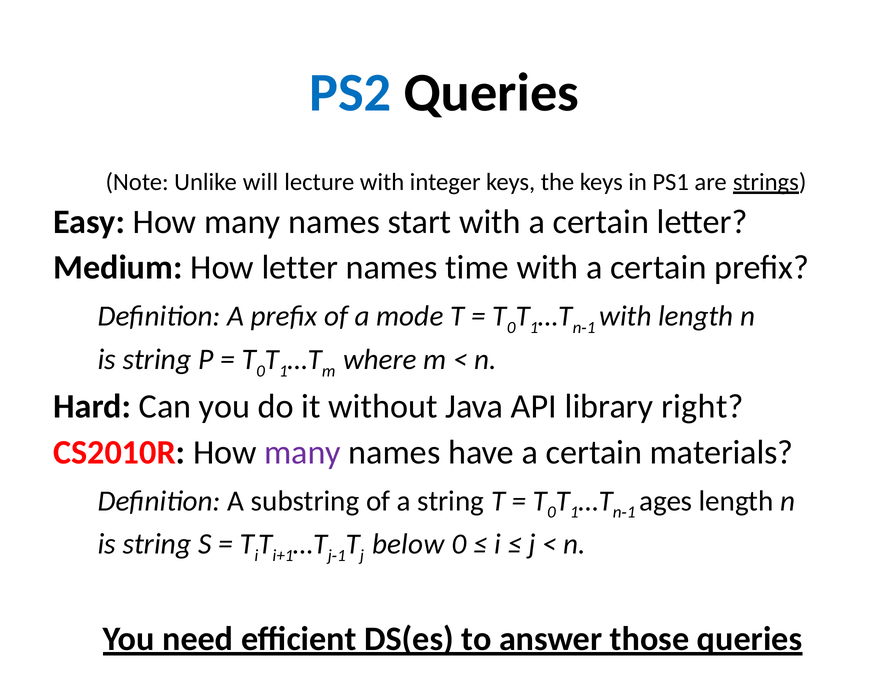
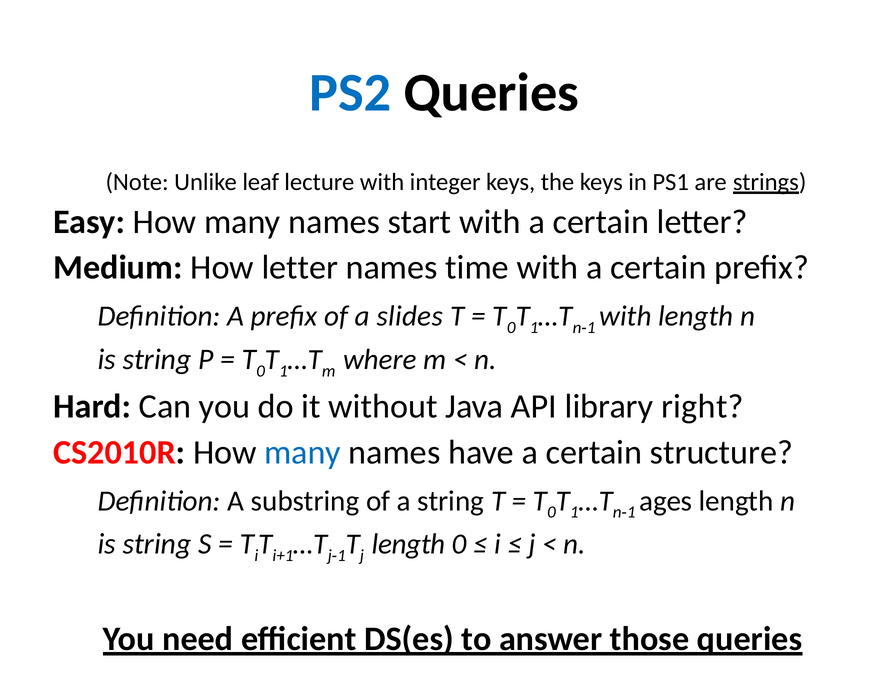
will: will -> leaf (261, 182)
mode: mode -> slides (410, 316)
many colour: purple -> blue (303, 452)
materials: materials -> structure (721, 452)
j below: below -> length (409, 544)
